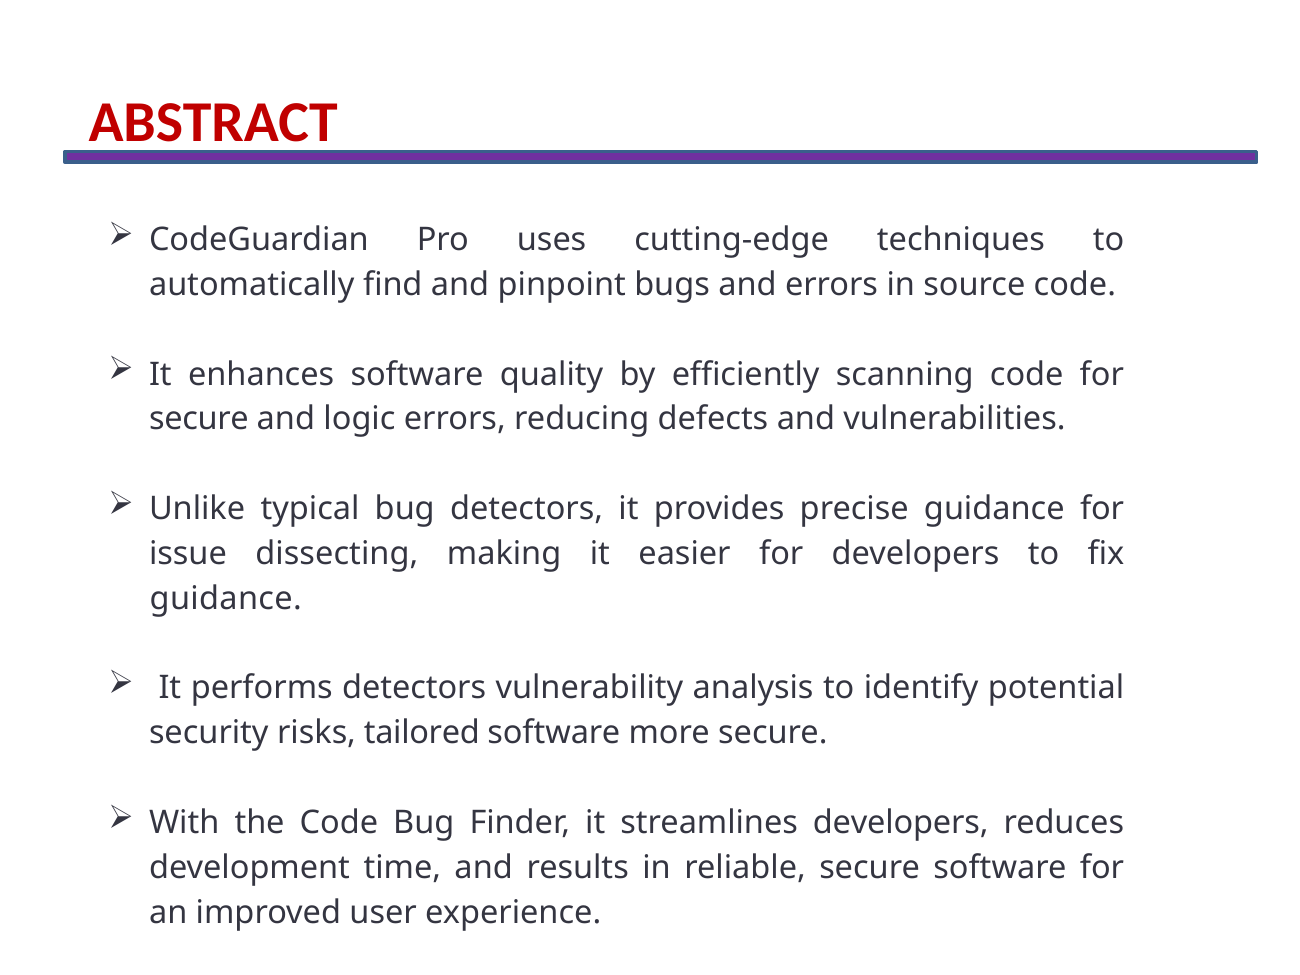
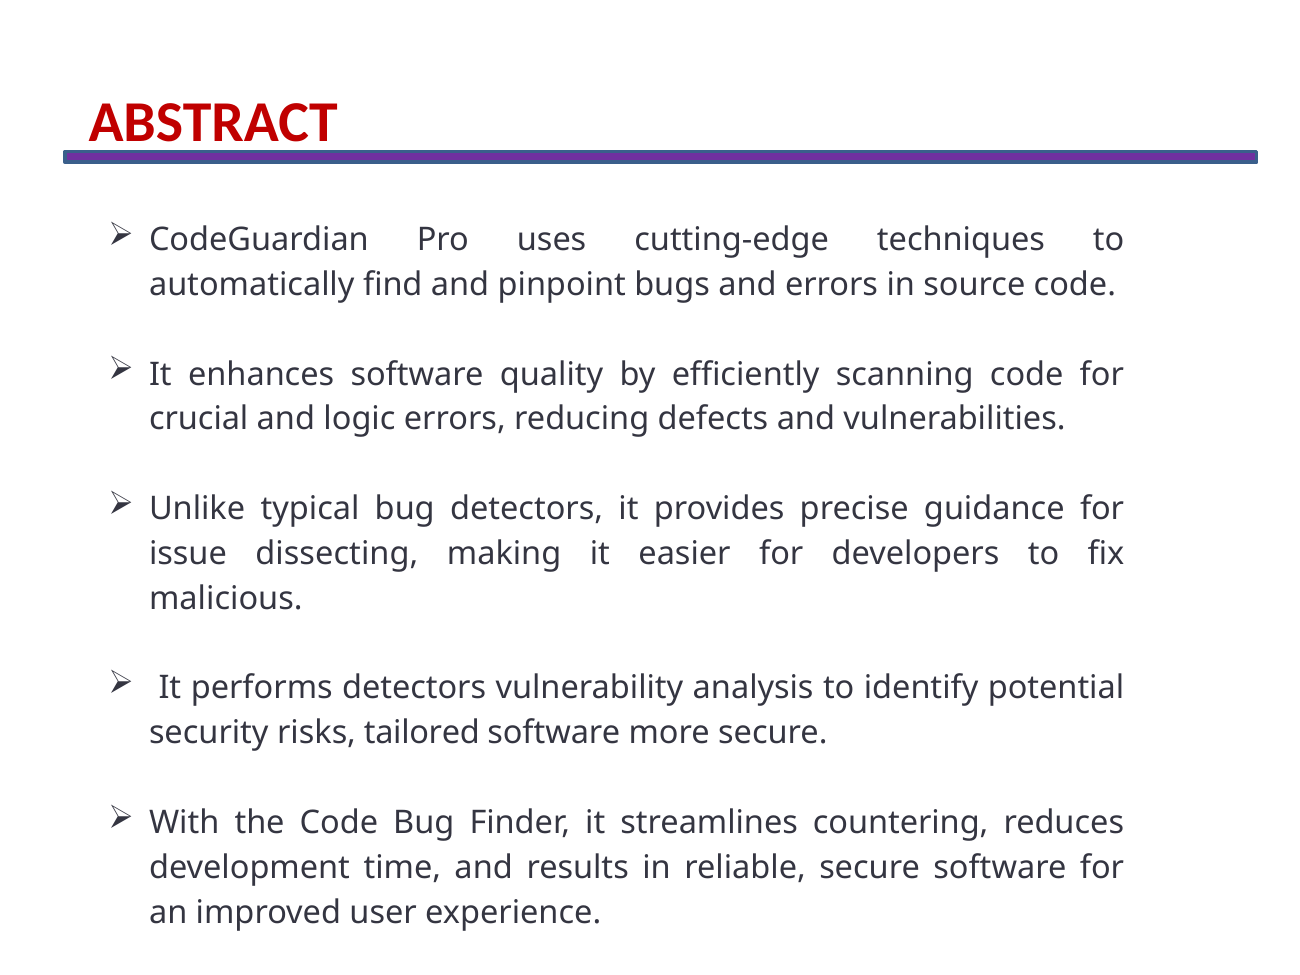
secure: secure -> crucial (199, 419)
guidance: guidance -> malicious (226, 598)
streamlines developers: developers -> countering (901, 823)
